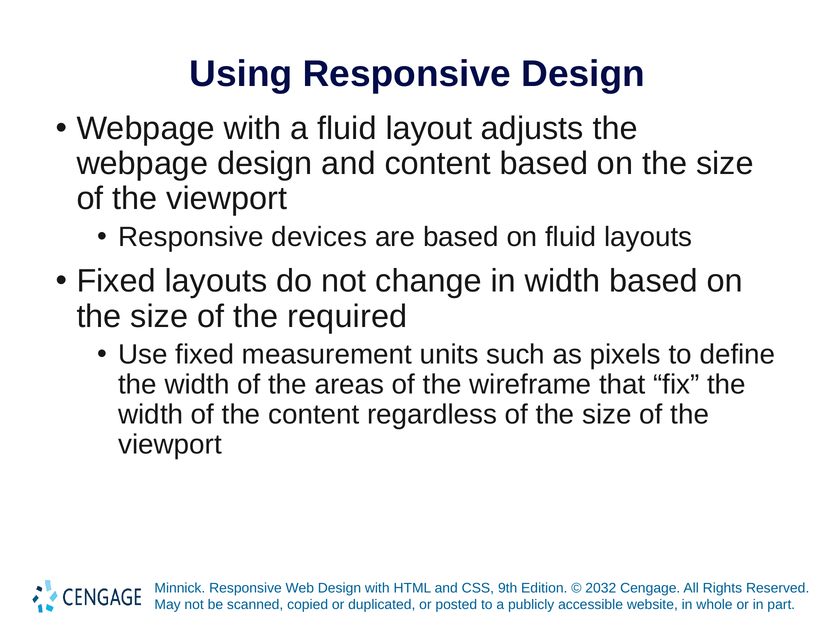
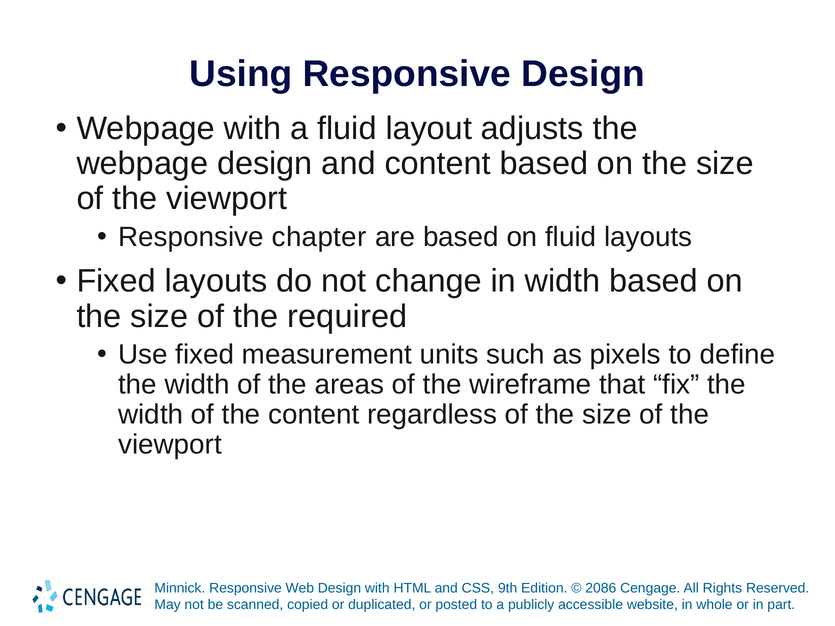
devices: devices -> chapter (319, 237)
2032: 2032 -> 2086 (601, 588)
